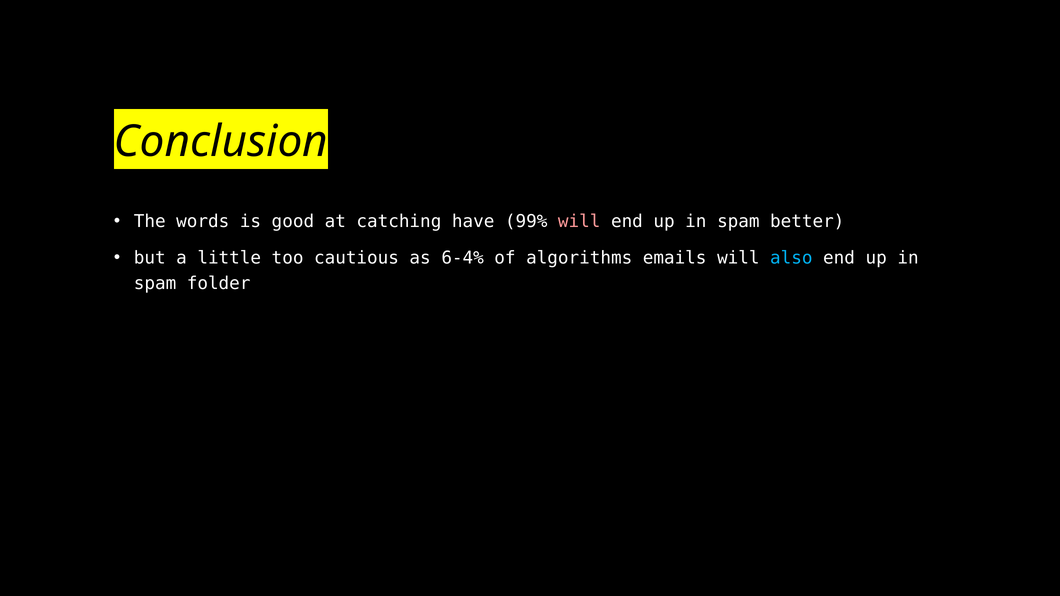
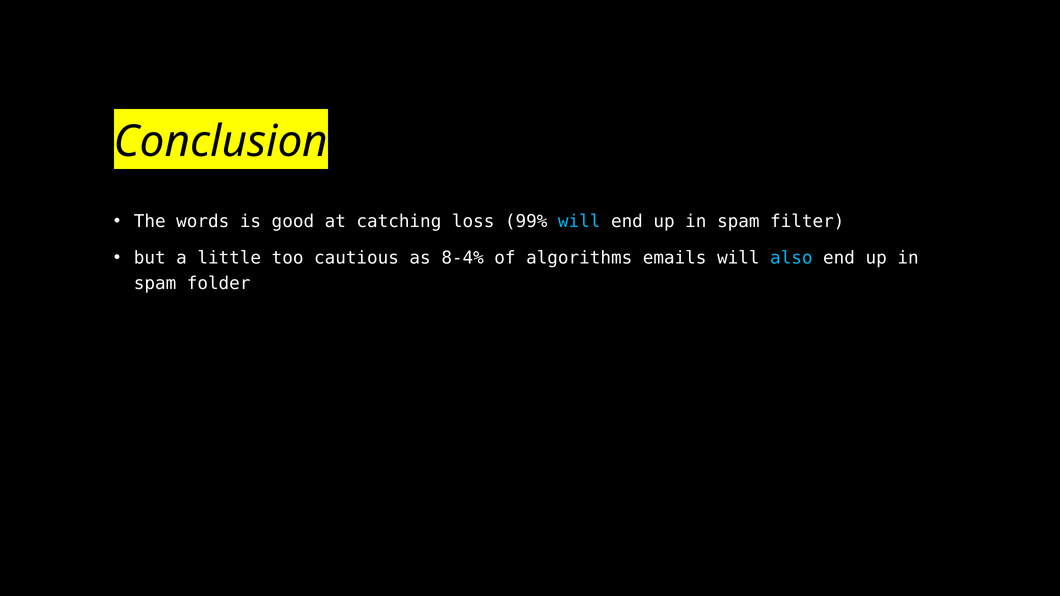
have: have -> loss (473, 222)
will colour: pink -> light blue (579, 222)
better: better -> filter (807, 222)
6-4%: 6-4% -> 8-4% (463, 258)
